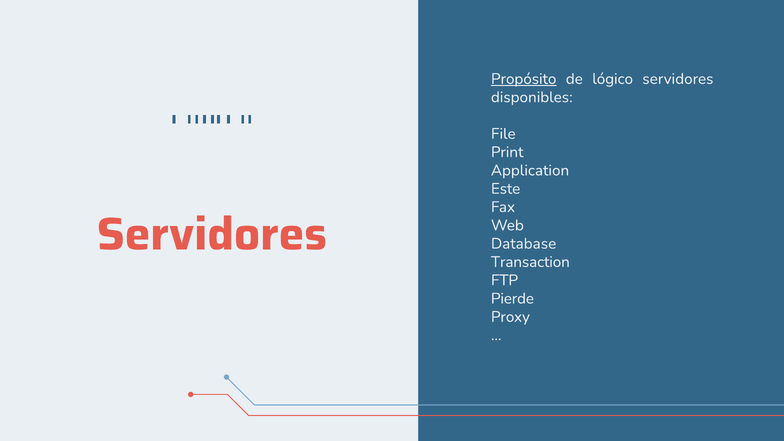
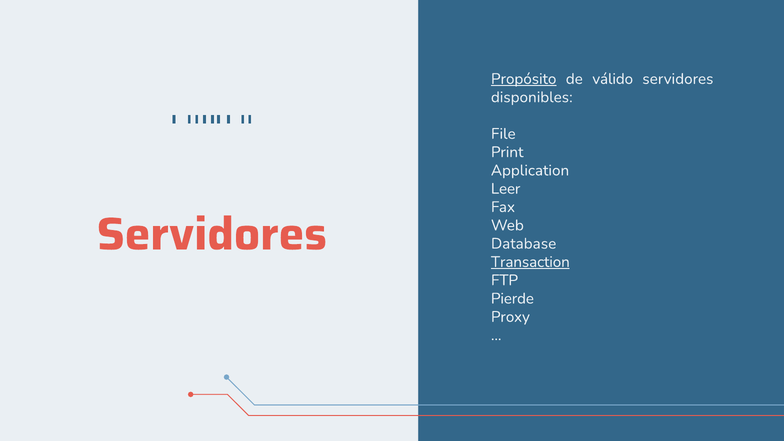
lógico: lógico -> válido (613, 79)
Este: Este -> Leer (506, 189)
Transaction underline: none -> present (530, 262)
